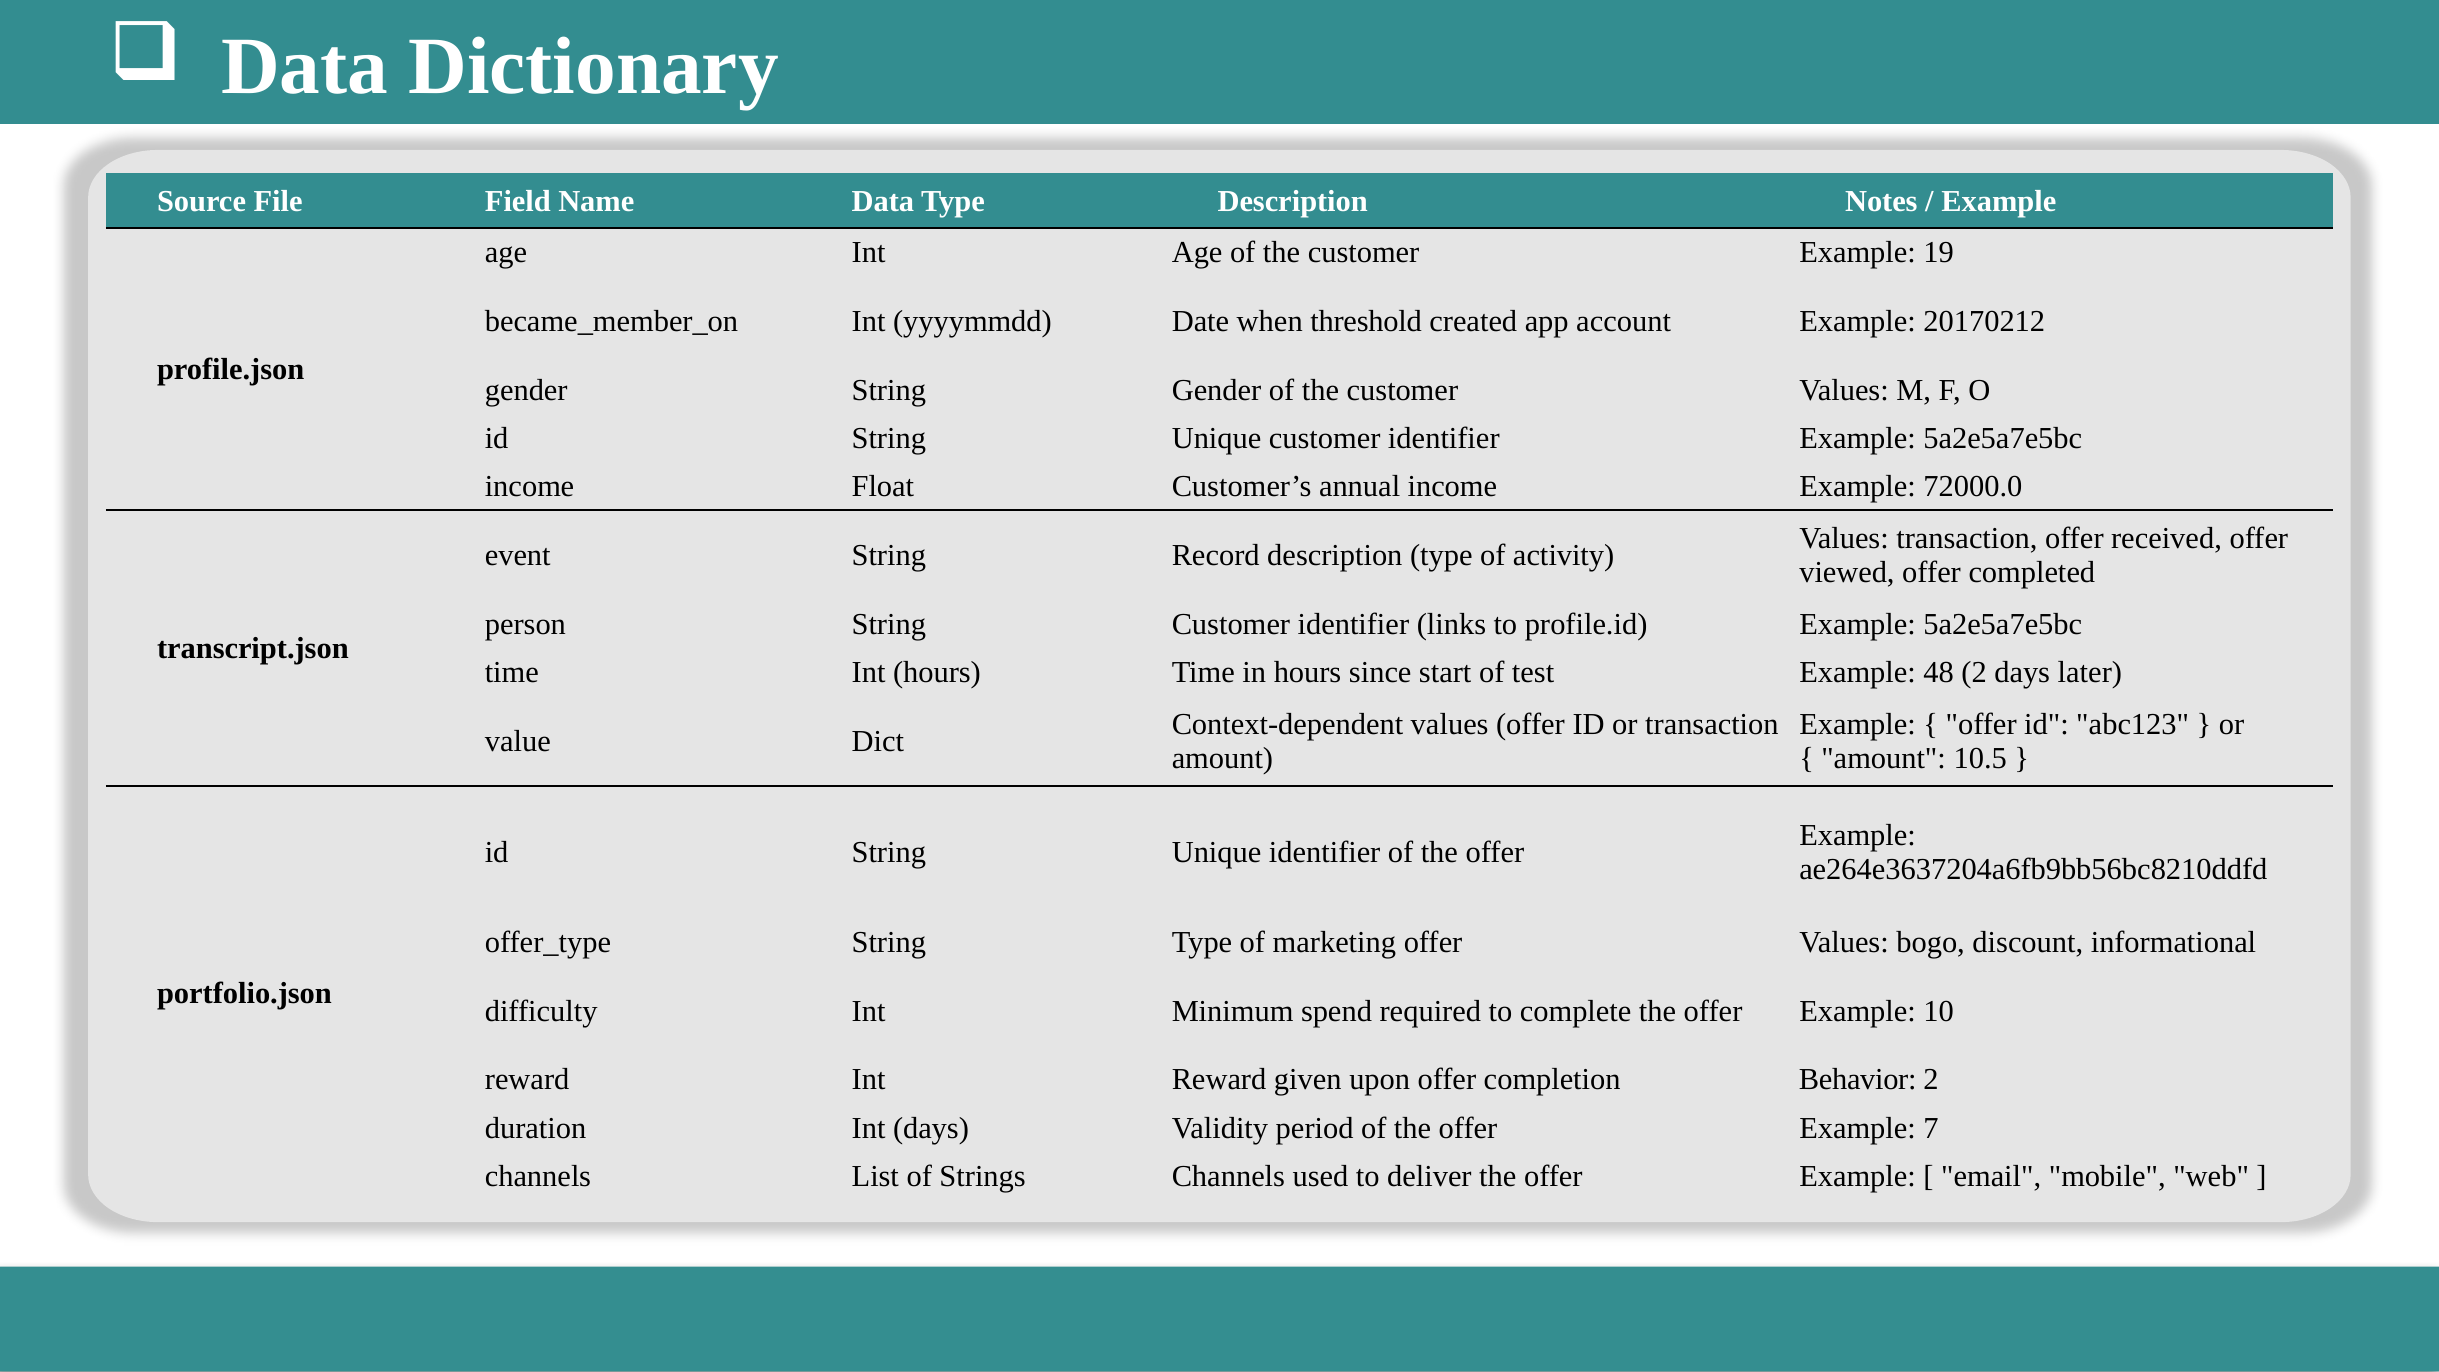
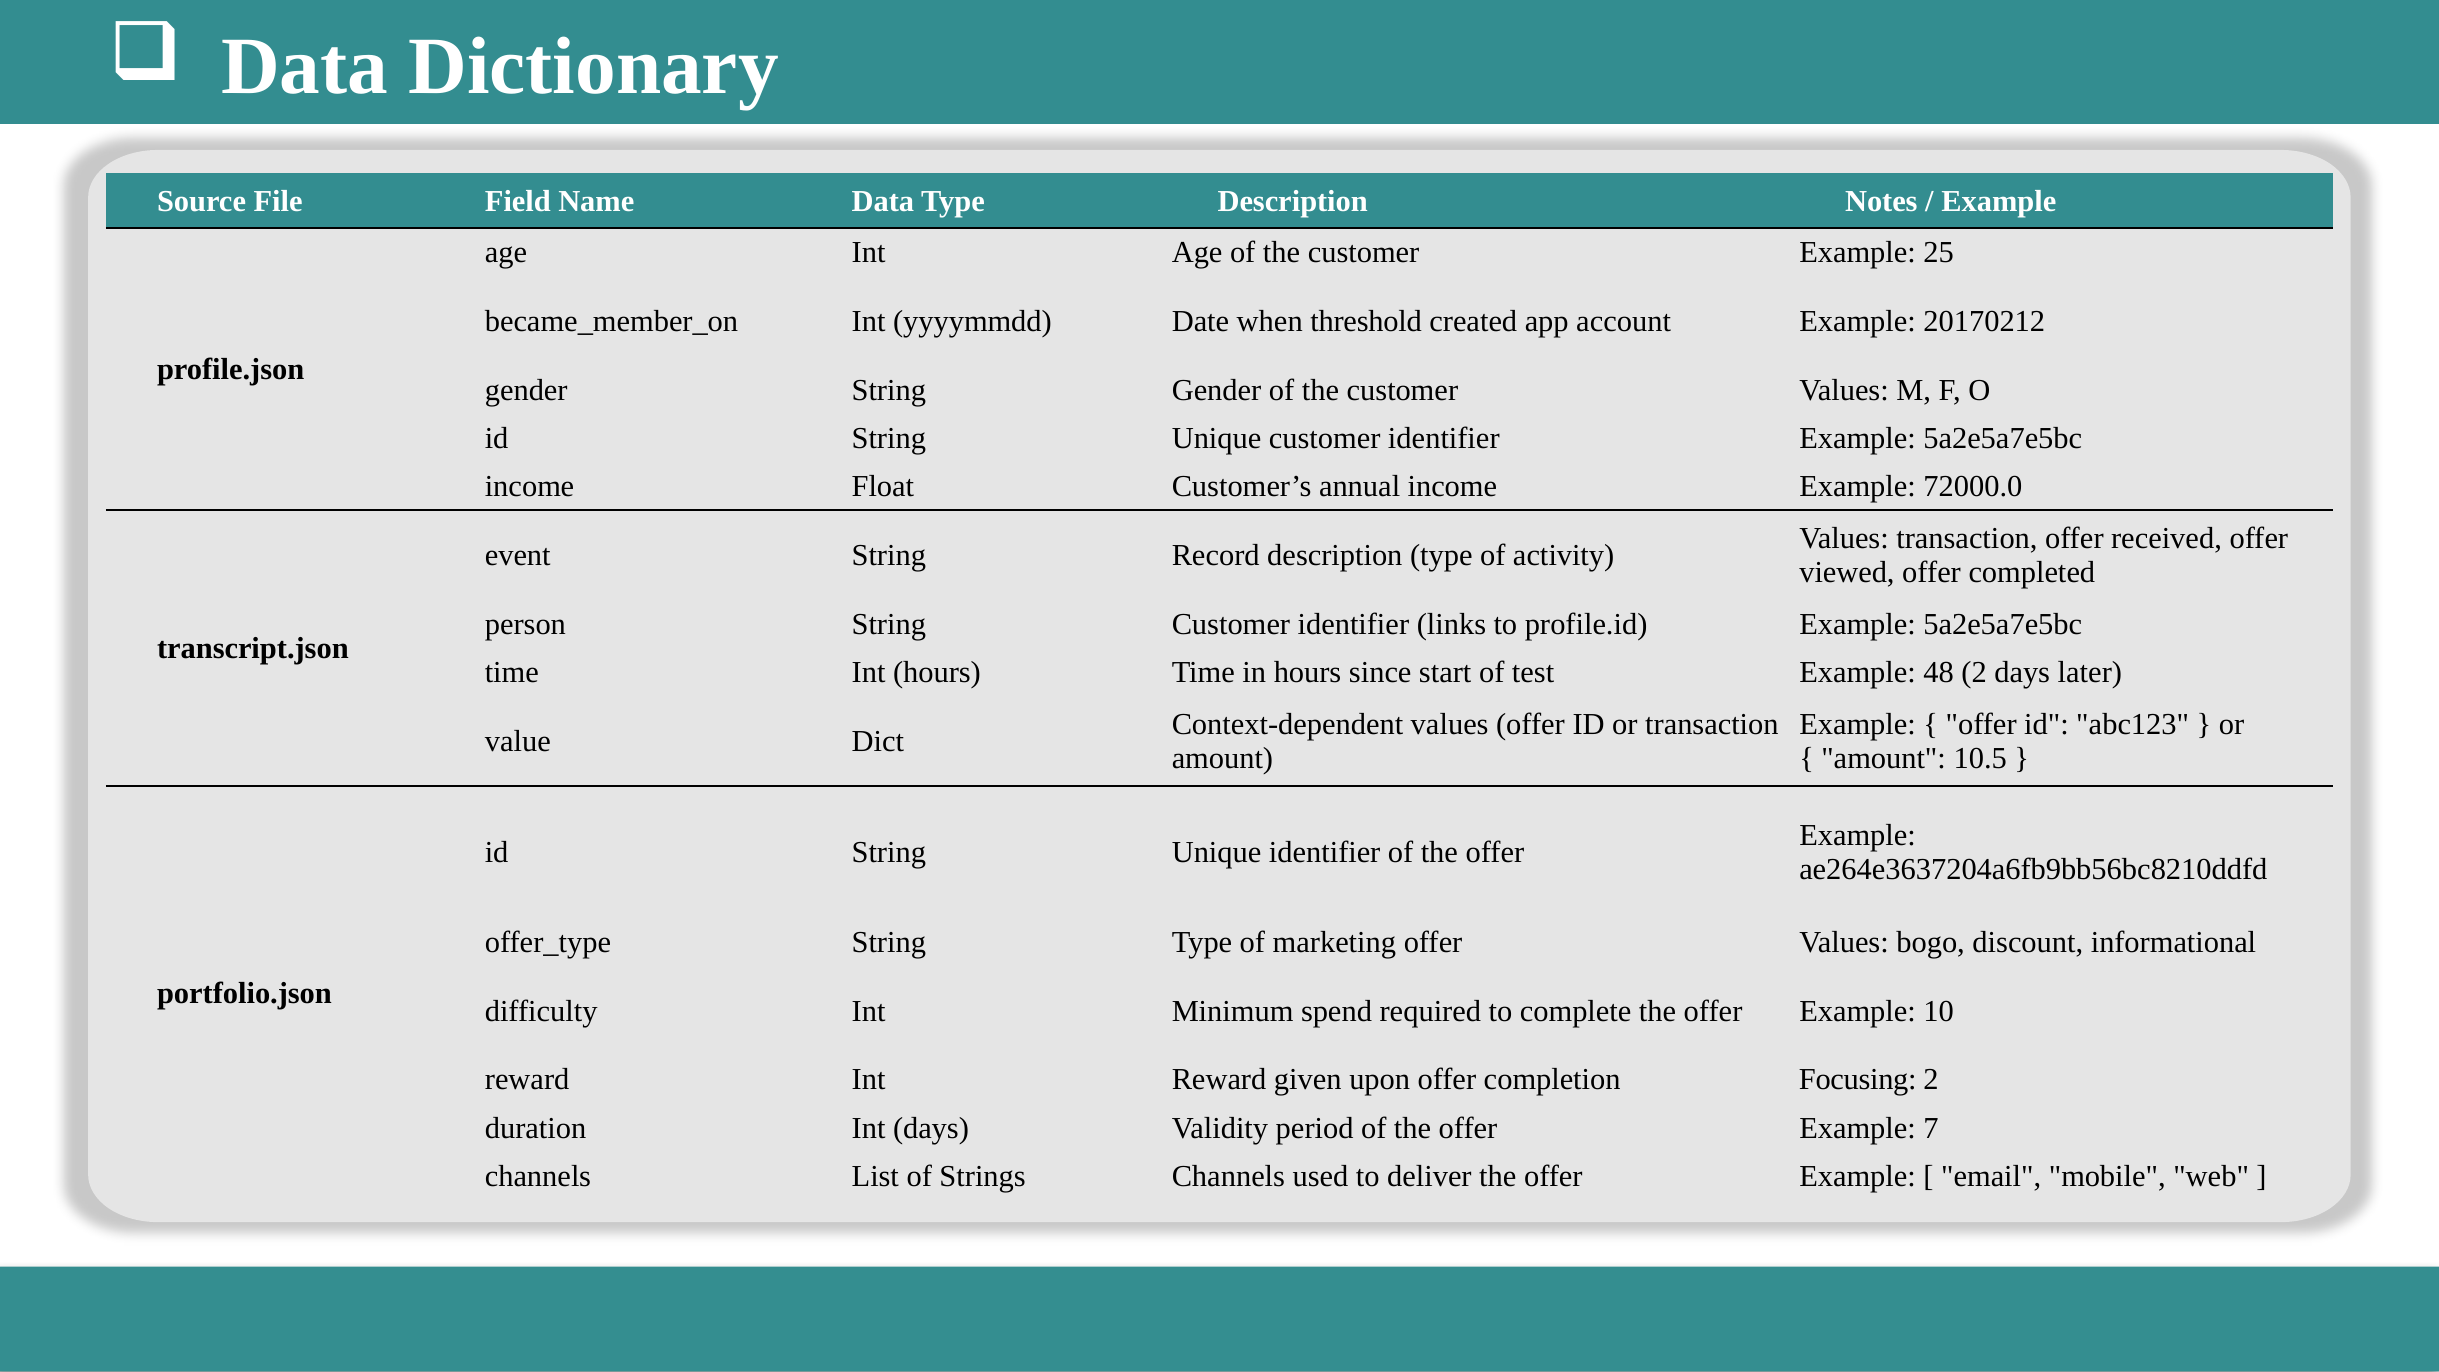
19: 19 -> 25 (1939, 252)
Behavior: Behavior -> Focusing (1858, 1080)
